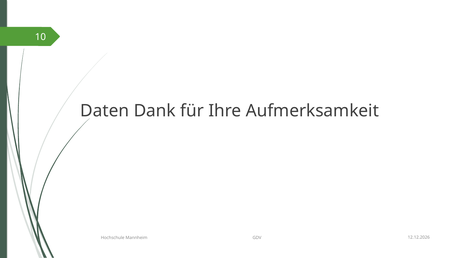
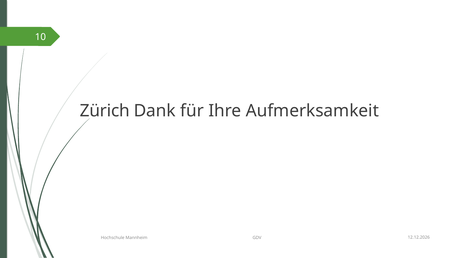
Daten: Daten -> Zürich (105, 111)
